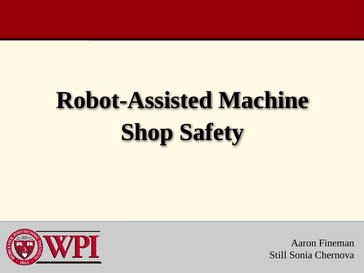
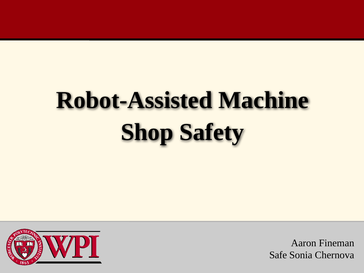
Still: Still -> Safe (278, 255)
